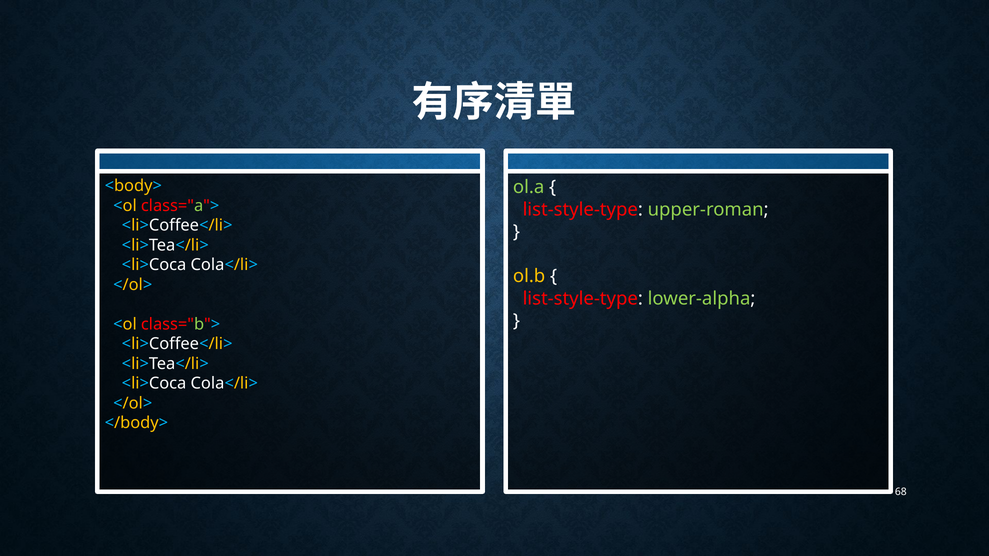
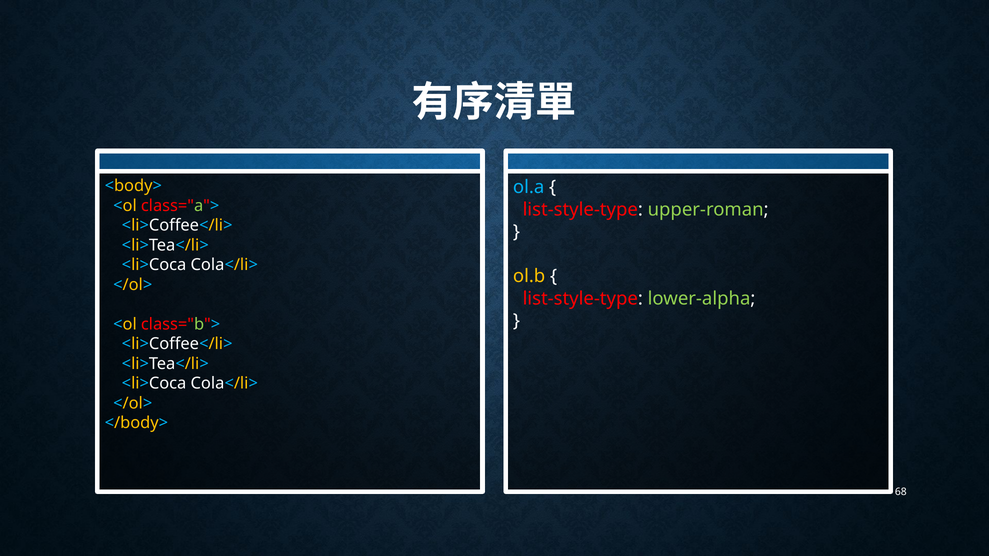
ol.a colour: light green -> light blue (529, 187)
